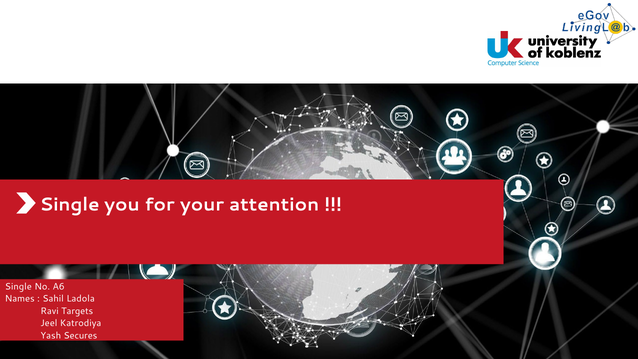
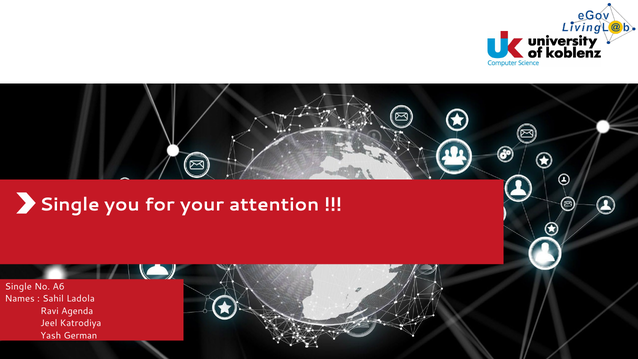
Targets: Targets -> Agenda (77, 311)
Secures: Secures -> German (80, 336)
